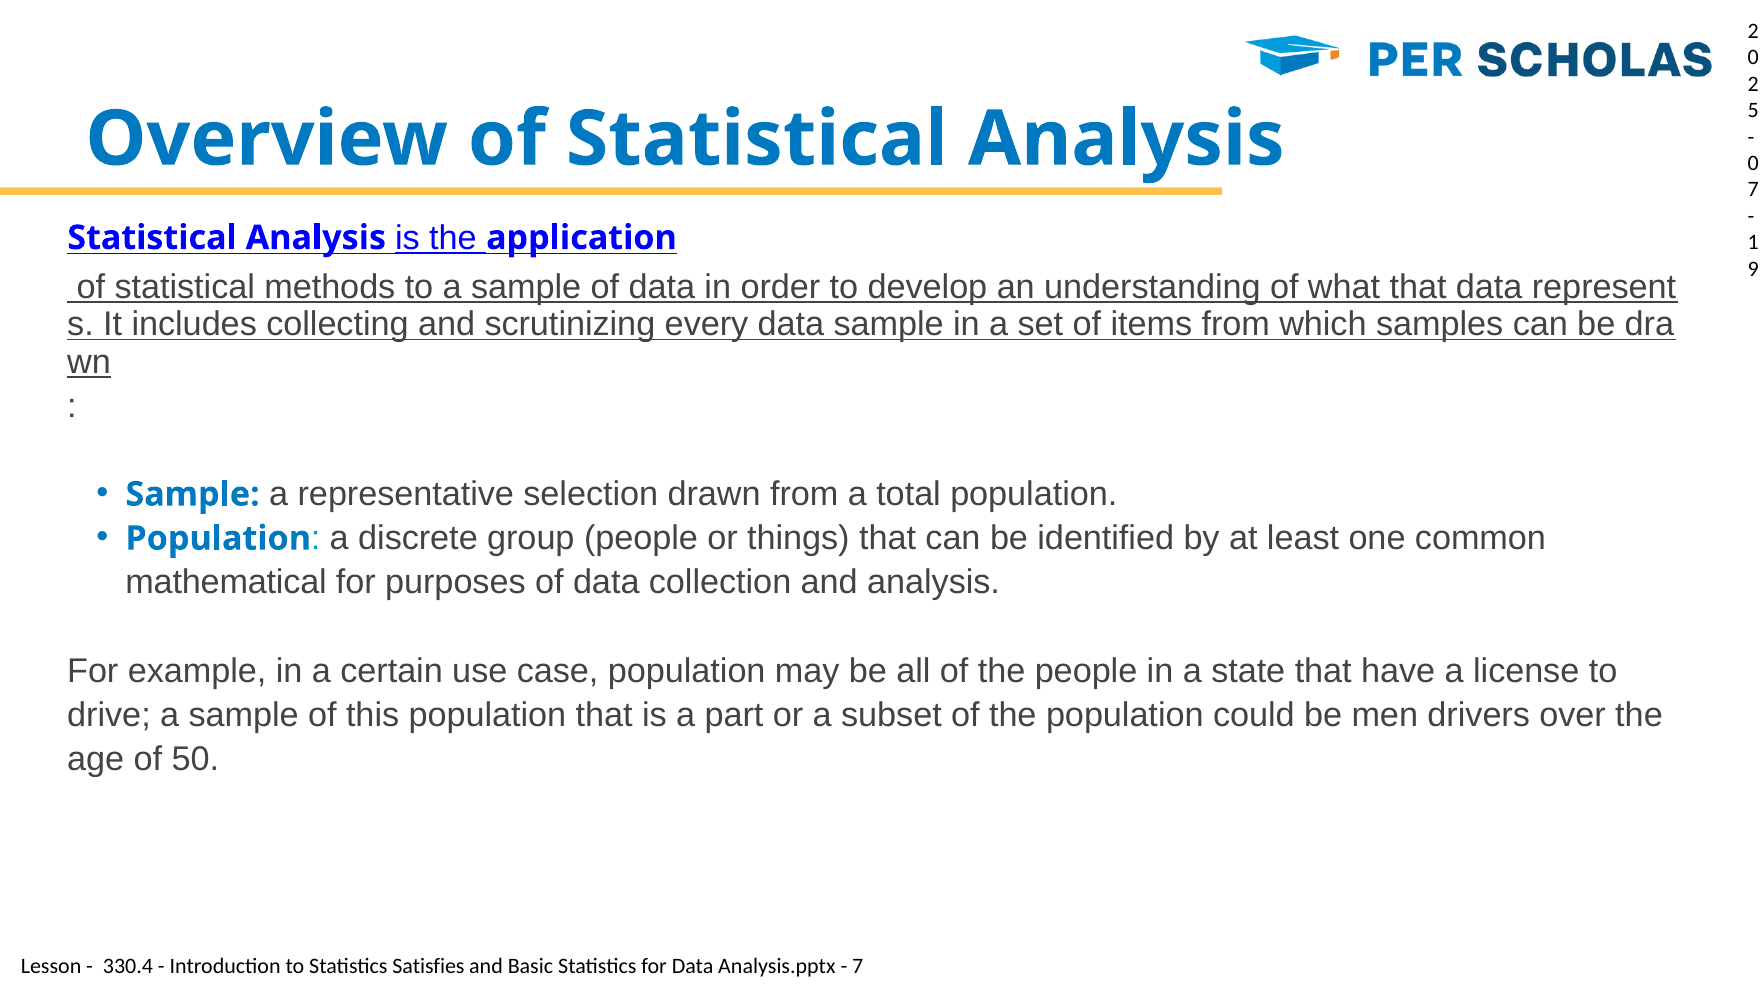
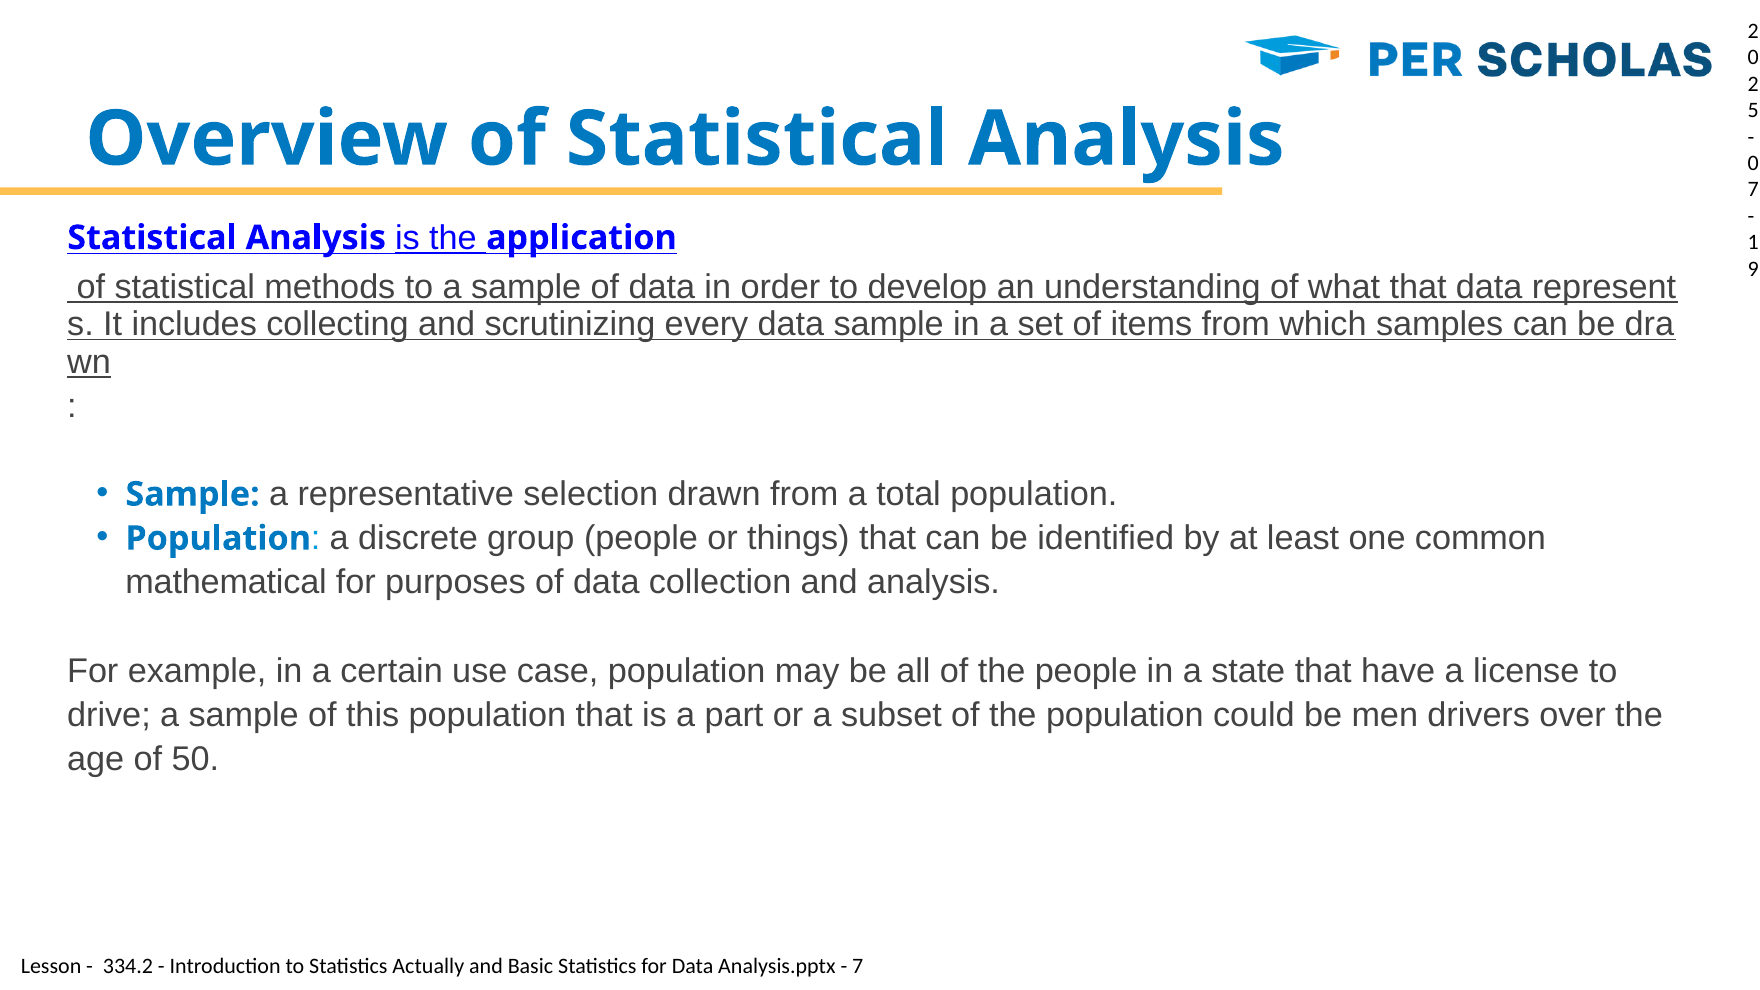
330.4: 330.4 -> 334.2 (128, 966)
Satisfies: Satisfies -> Actually (428, 966)
